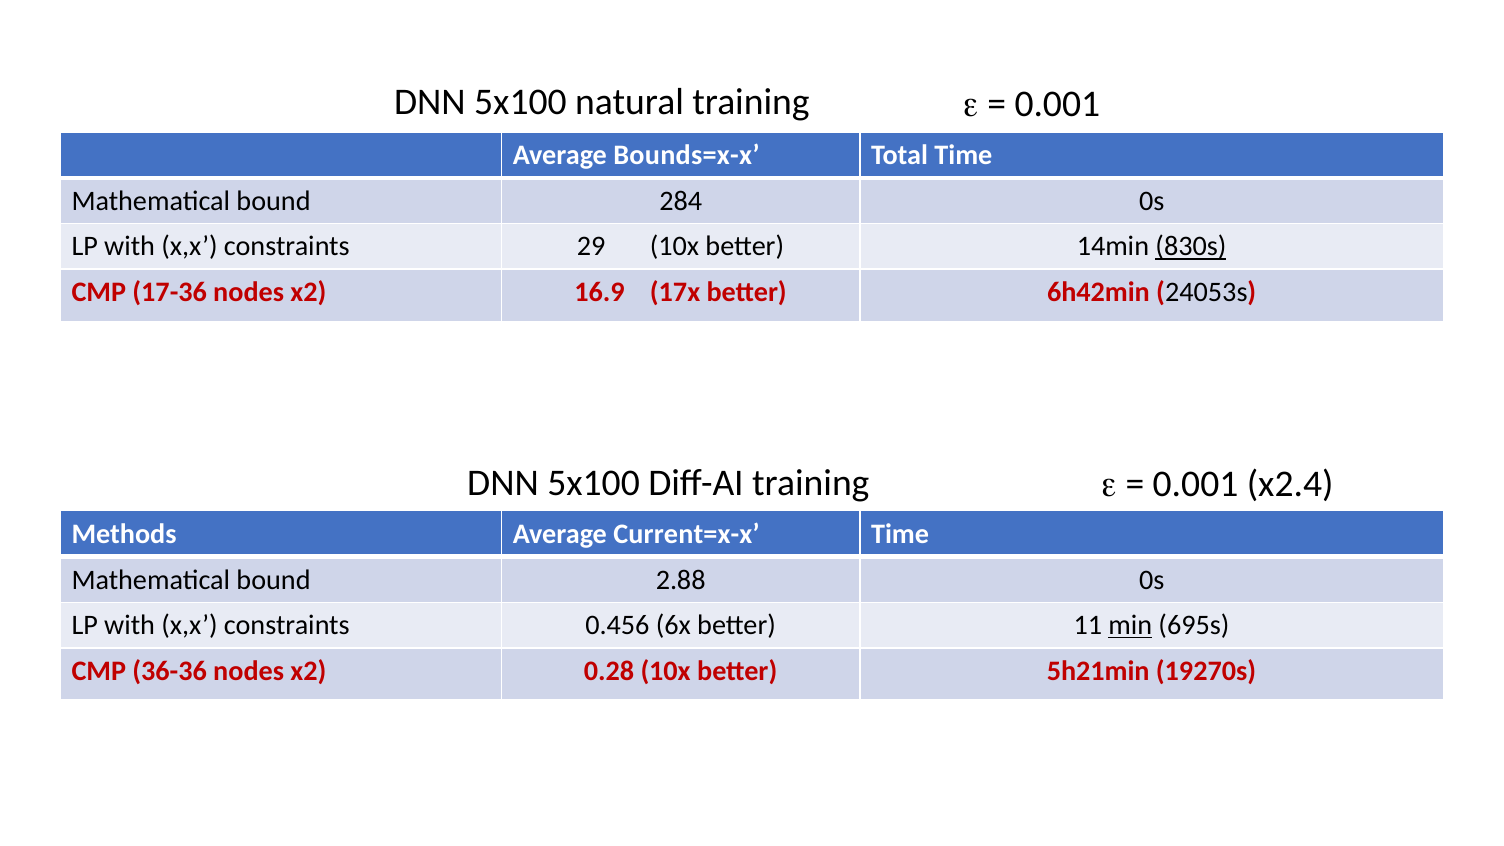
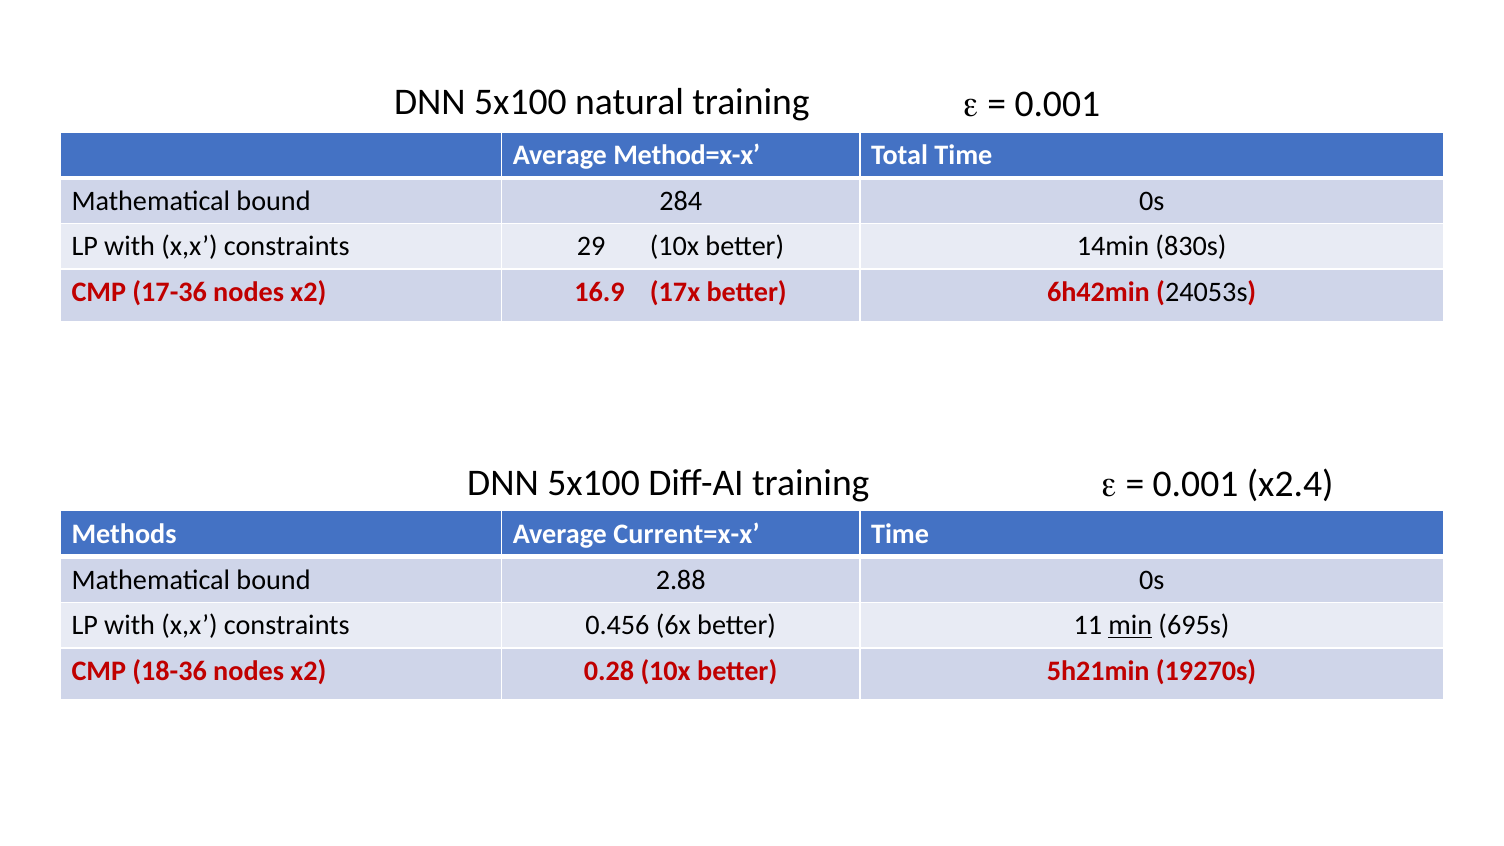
Bounds=x-x: Bounds=x-x -> Method=x-x (687, 155)
830s underline: present -> none (1191, 247)
36-36: 36-36 -> 18-36 (170, 671)
